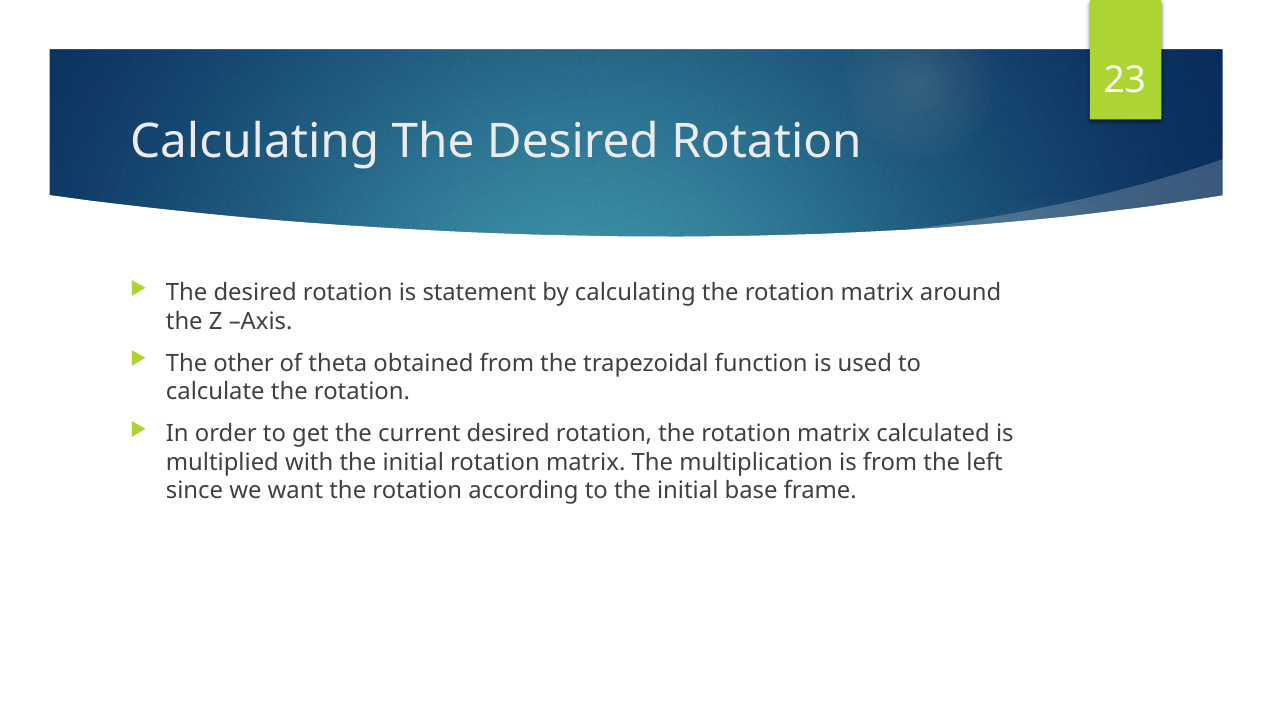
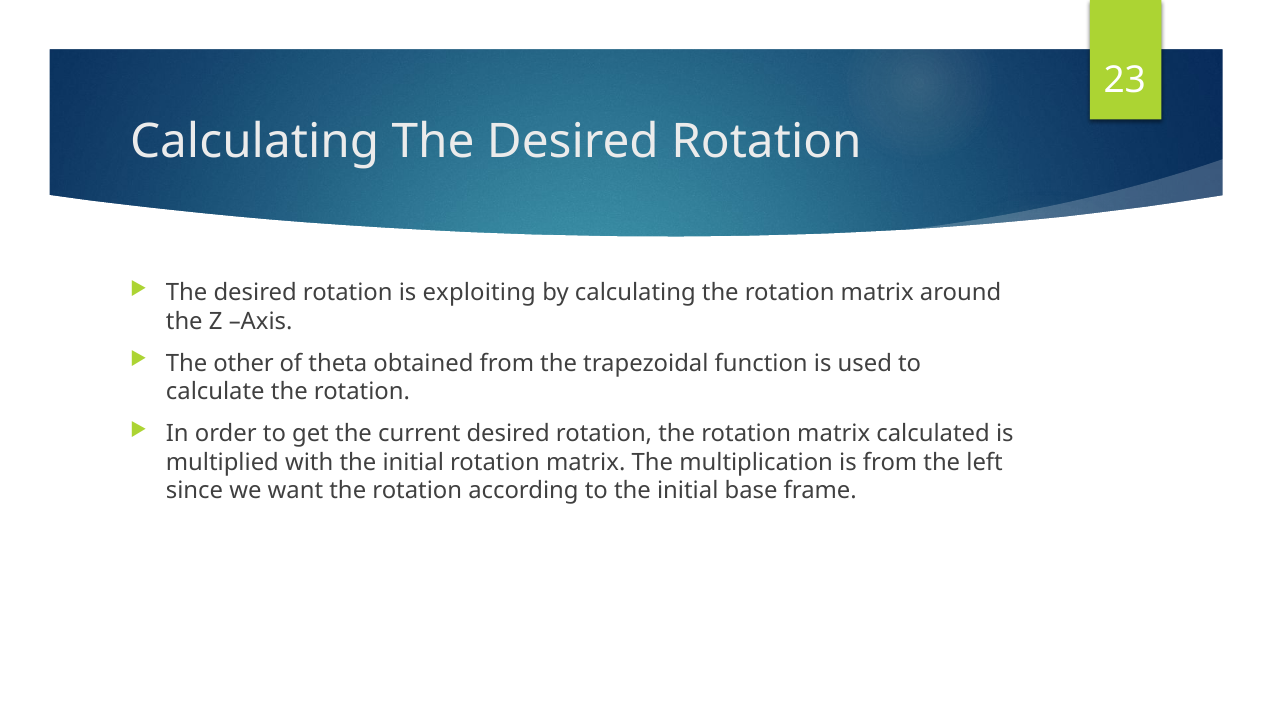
statement: statement -> exploiting (479, 293)
